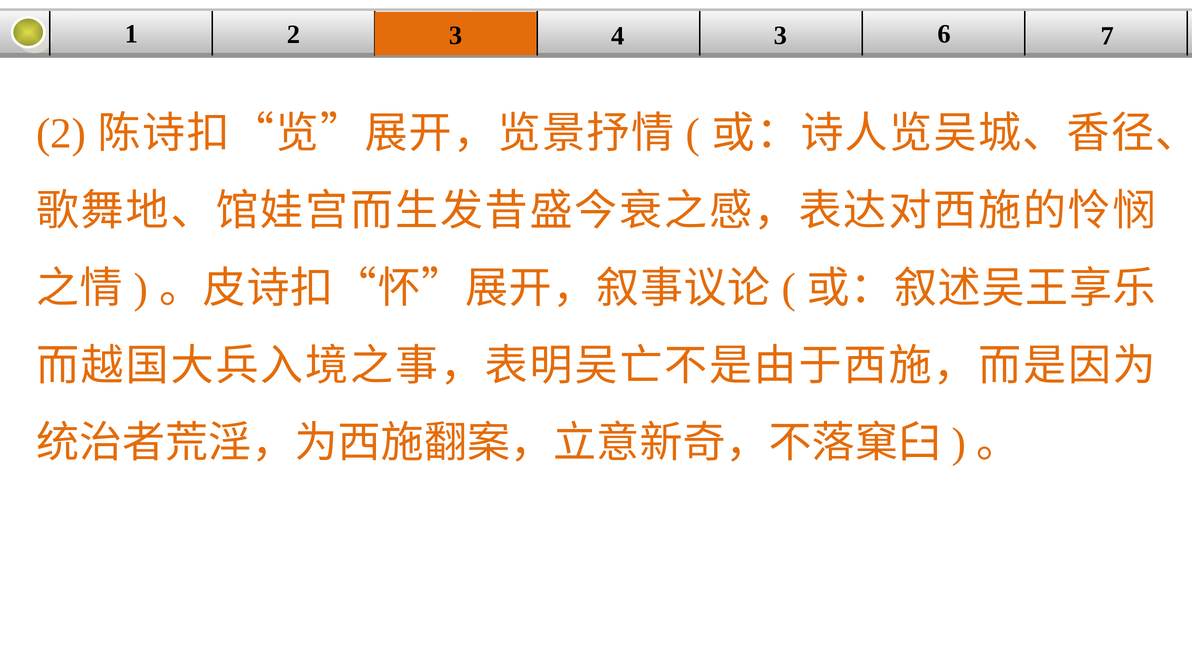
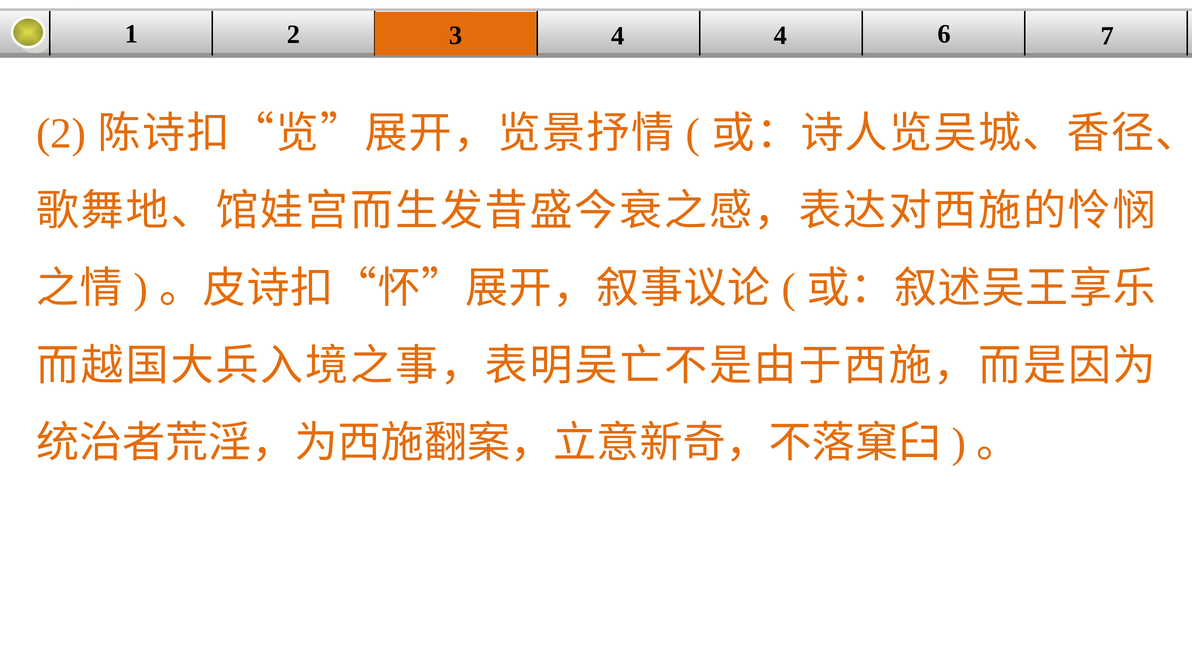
4 3: 3 -> 4 (780, 36)
